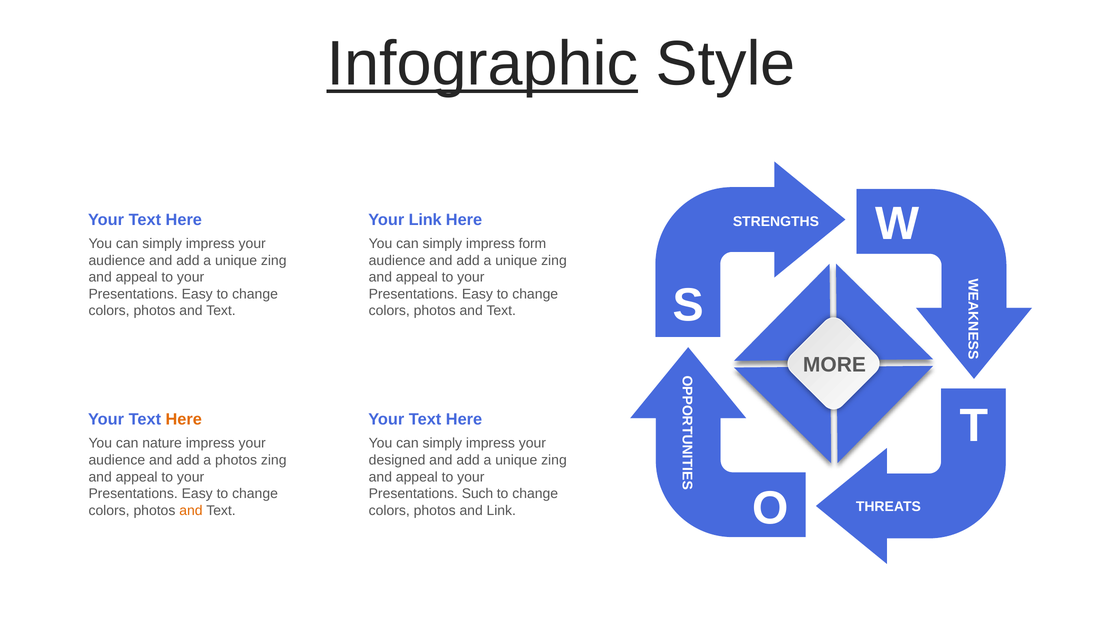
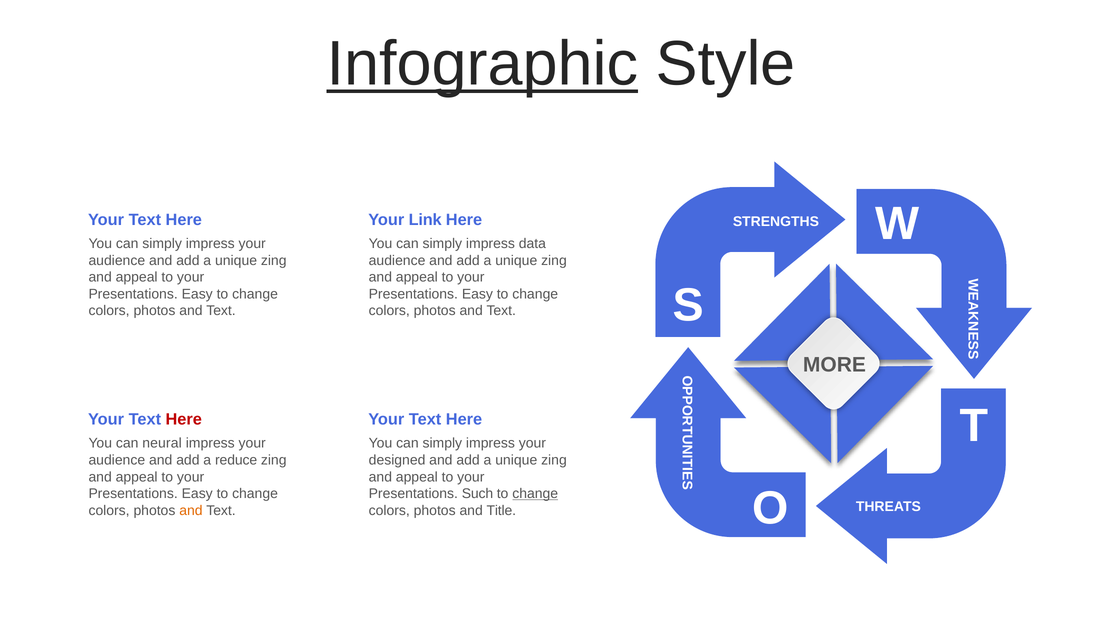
form: form -> data (532, 244)
Here colour: orange -> red (184, 419)
nature: nature -> neural (162, 443)
a photos: photos -> reduce (236, 460)
change underline: none -> present (535, 494)
and Link: Link -> Title (501, 510)
